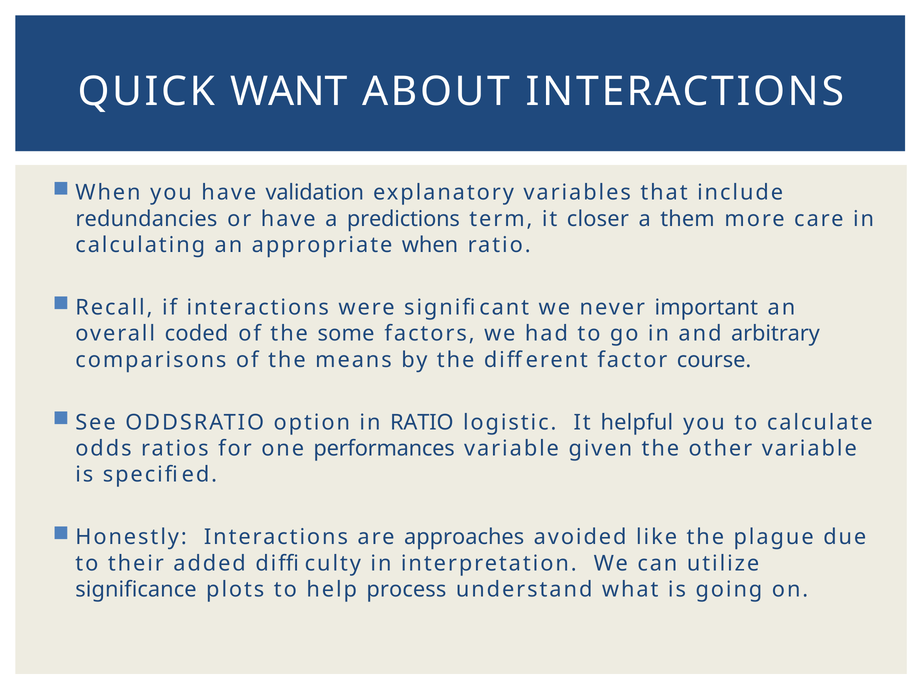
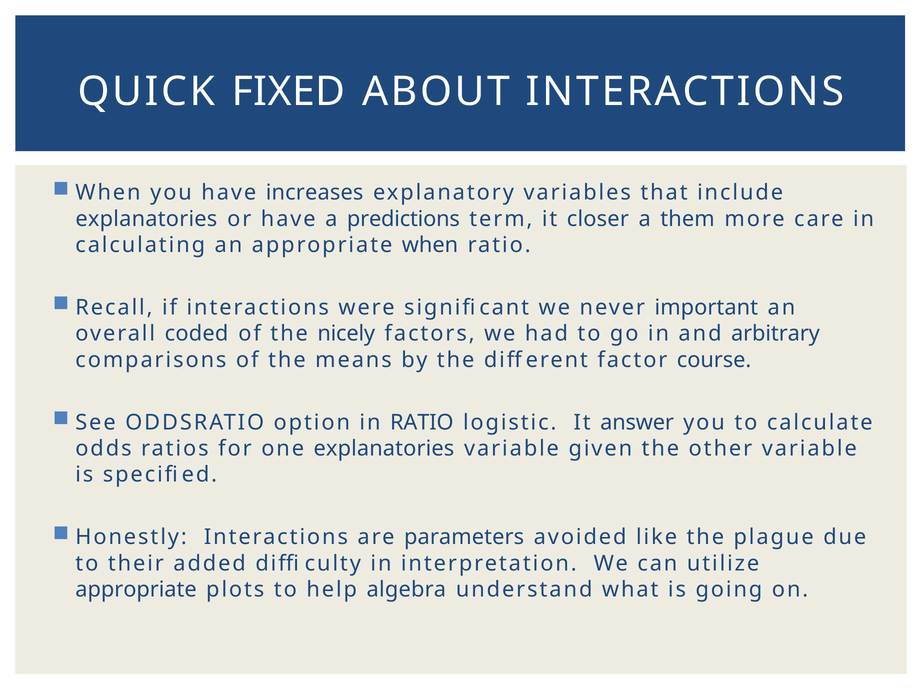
WANT: WANT -> FIXED (288, 92)
validation: validation -> increases (315, 193)
redundancies: redundancies -> explanatories (146, 219)
some: some -> nicely (346, 334)
helpful: helpful -> answer (637, 423)
one performances: performances -> explanatories (384, 449)
approaches: approaches -> parameters (464, 537)
significance: significance -> appropriate (136, 590)
process: process -> algebra (406, 590)
